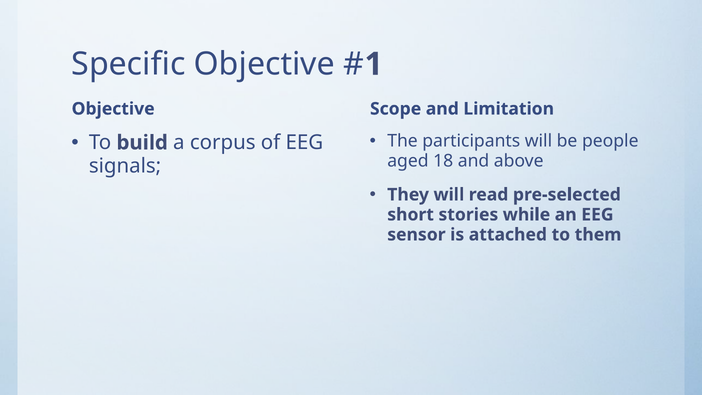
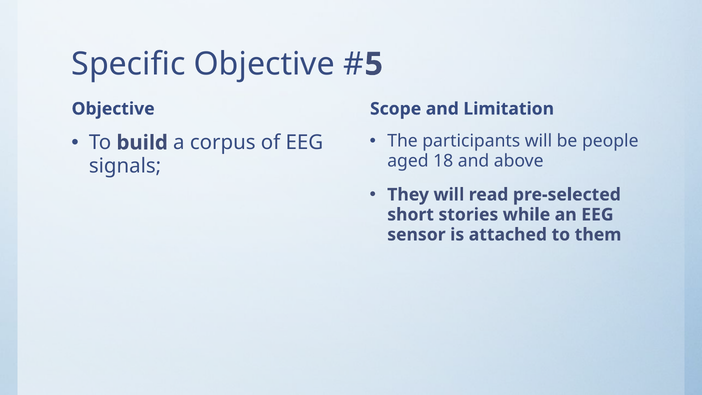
1: 1 -> 5 (374, 64)
